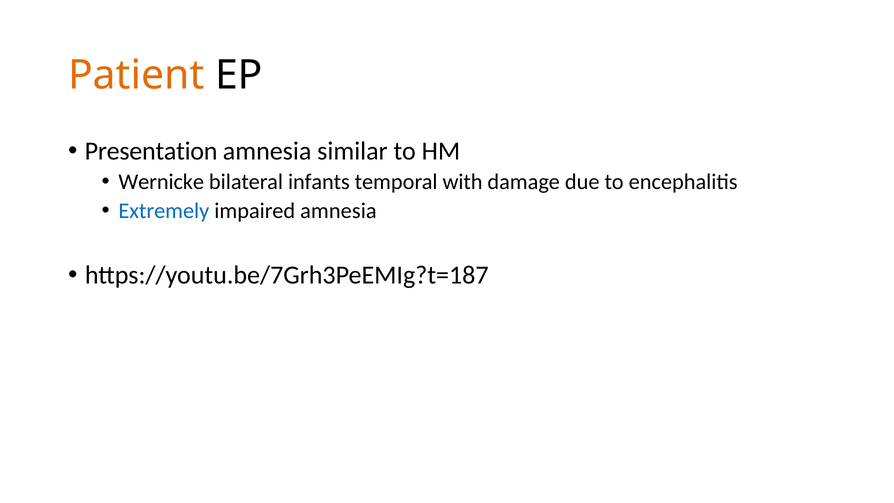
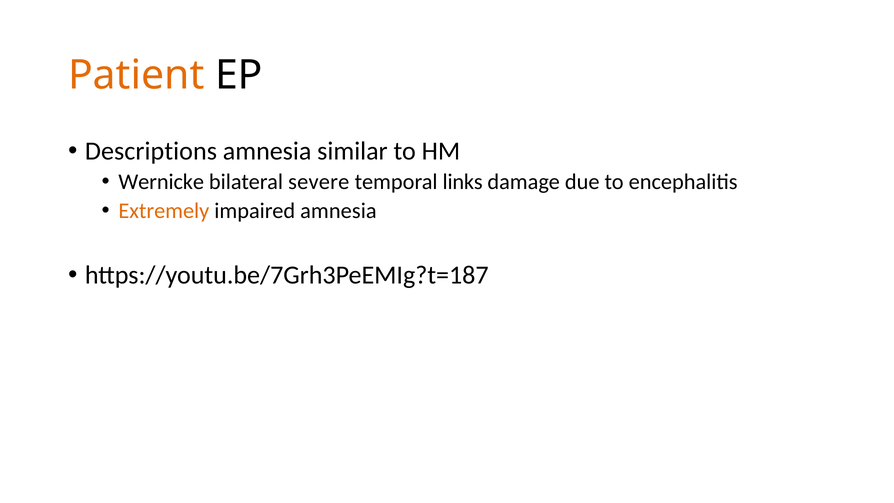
Presentation: Presentation -> Descriptions (151, 151)
infants: infants -> severe (319, 182)
with: with -> links (463, 182)
Extremely colour: blue -> orange (164, 211)
